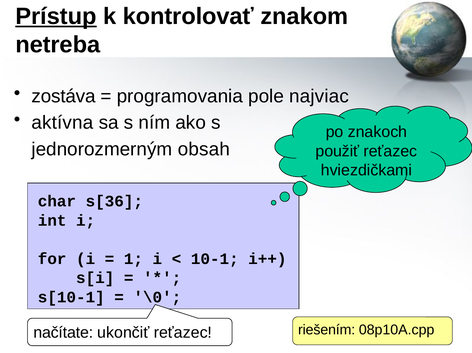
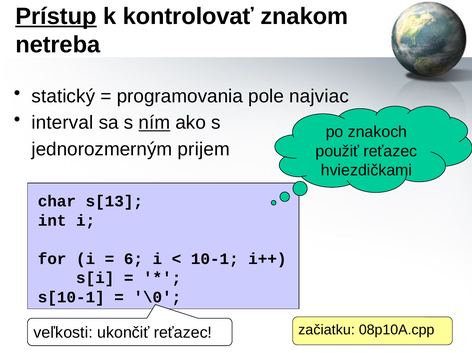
zostáva: zostáva -> statický (63, 96)
aktívna: aktívna -> interval (62, 123)
ním underline: none -> present (154, 123)
obsah: obsah -> prijem (204, 149)
s[36: s[36 -> s[13 (114, 201)
1: 1 -> 6 (133, 259)
načítate: načítate -> veľkosti (63, 333)
riešením: riešením -> začiatku (327, 330)
